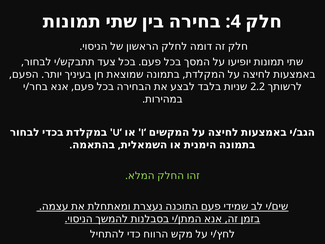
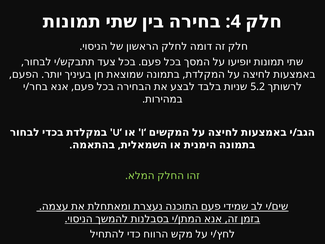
2.2: 2.2 -> 5.2 (258, 87)
